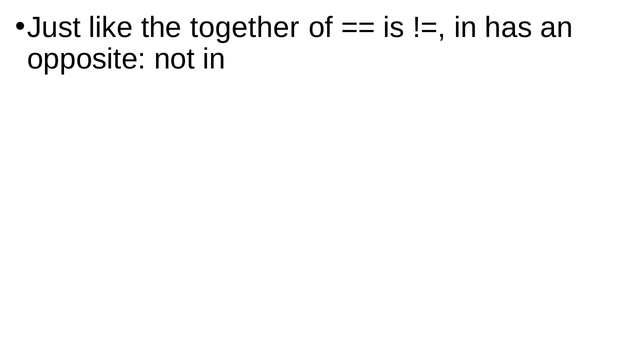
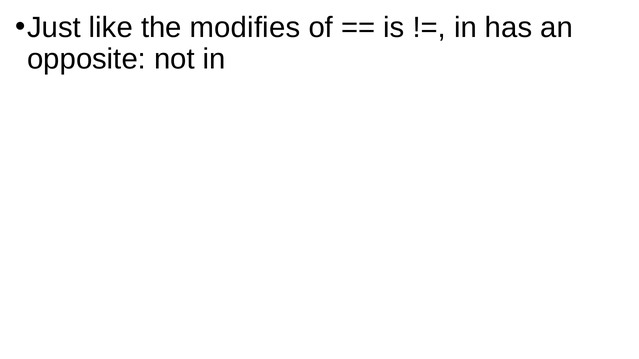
together: together -> modifies (245, 27)
